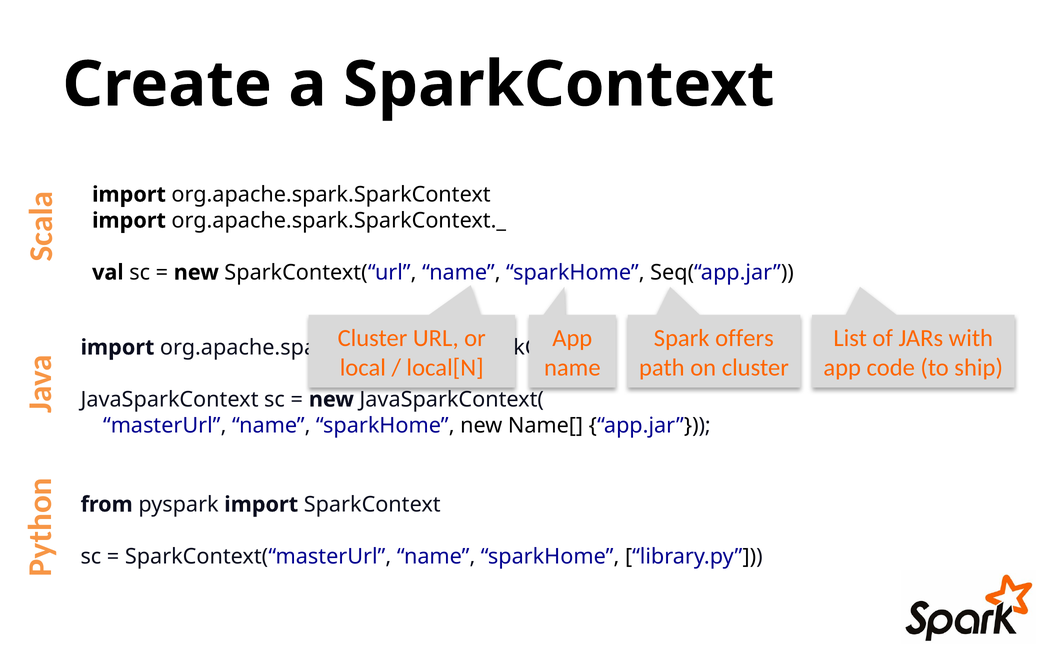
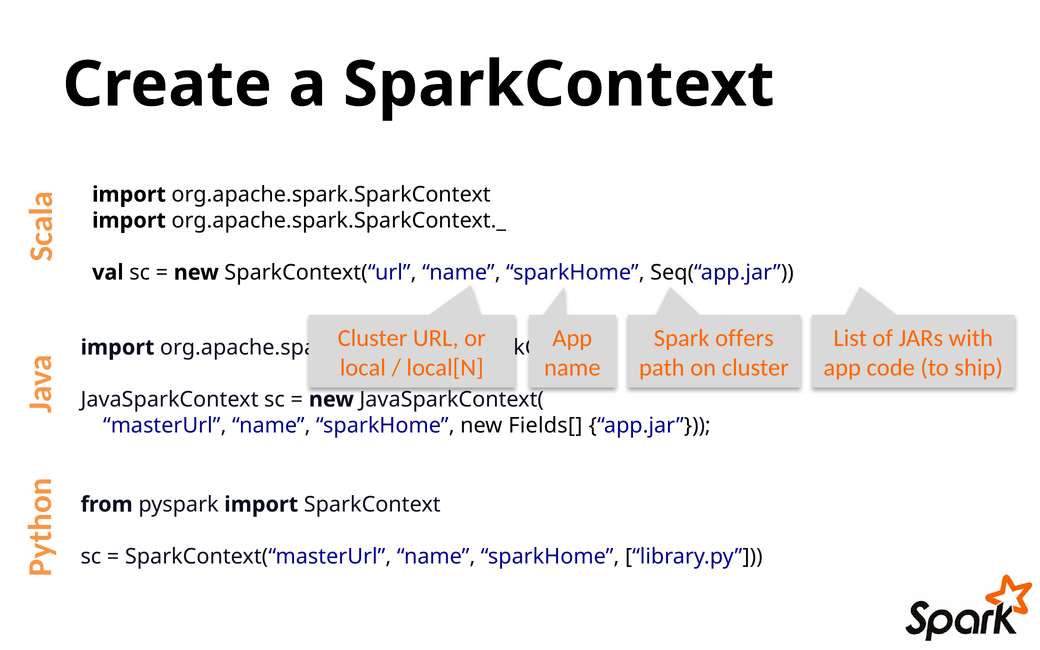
Name[: Name[ -> Fields[ (545, 425)
